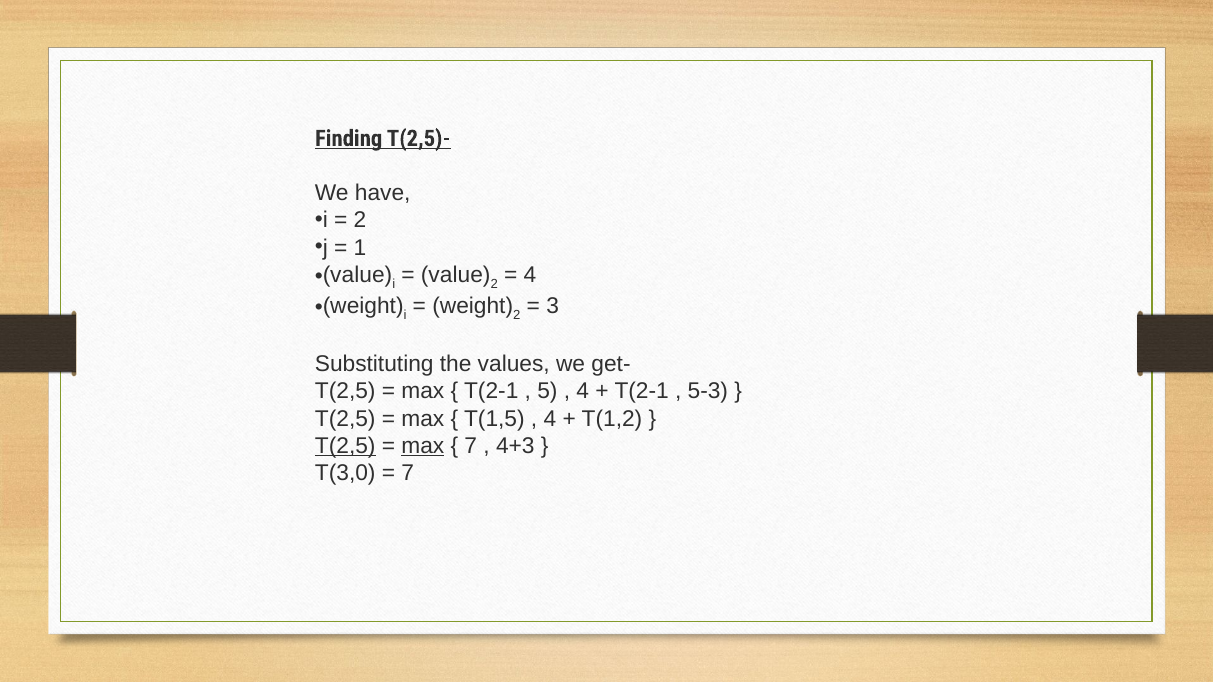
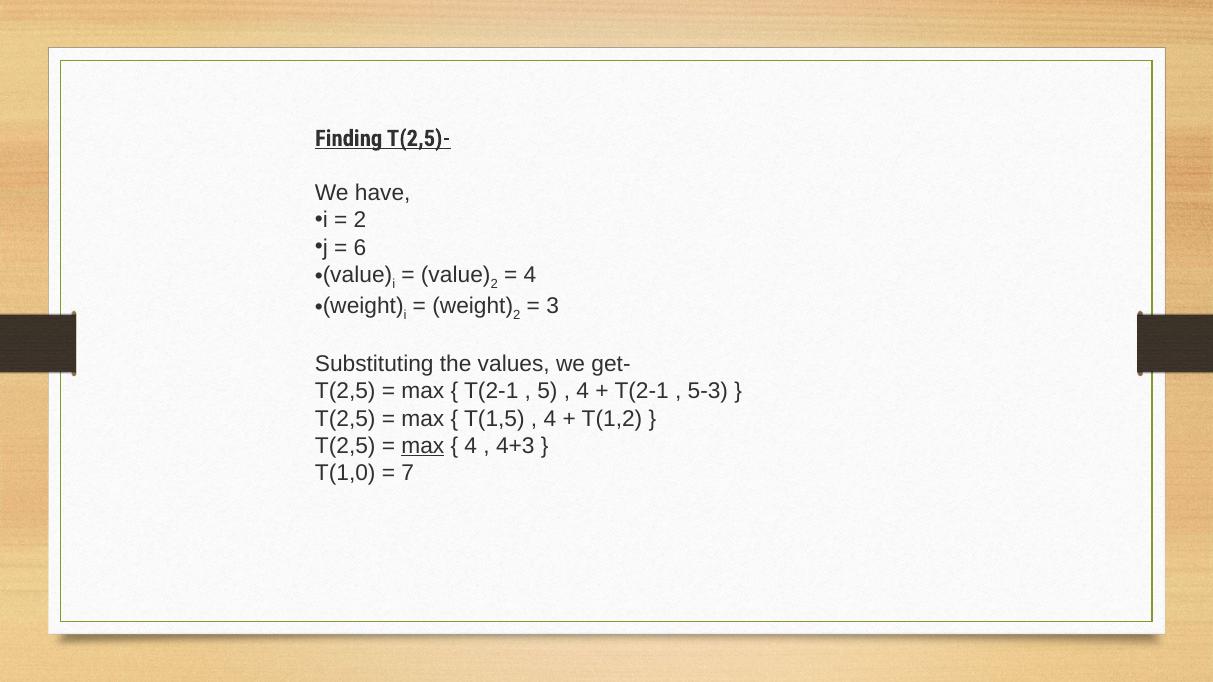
1: 1 -> 6 (360, 248)
T(2,5 underline: present -> none (345, 446)
7: 7 -> 4 (471, 446)
T(3,0: T(3,0 -> T(1,0 (345, 473)
